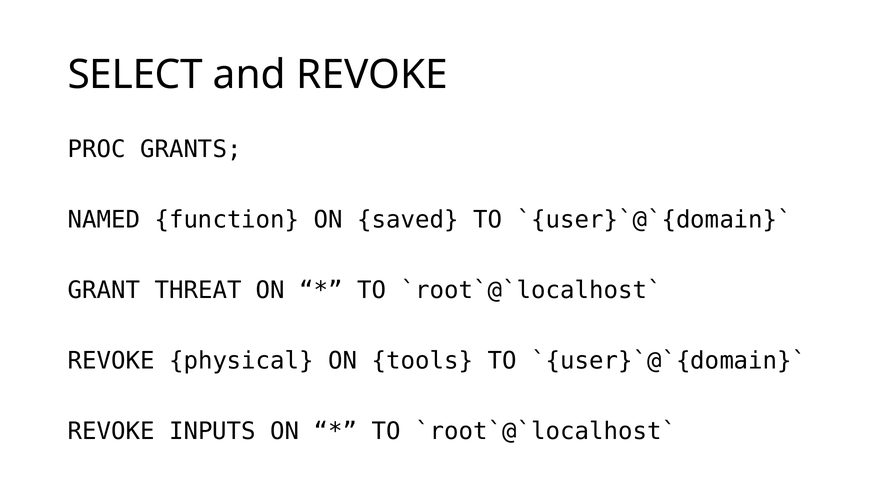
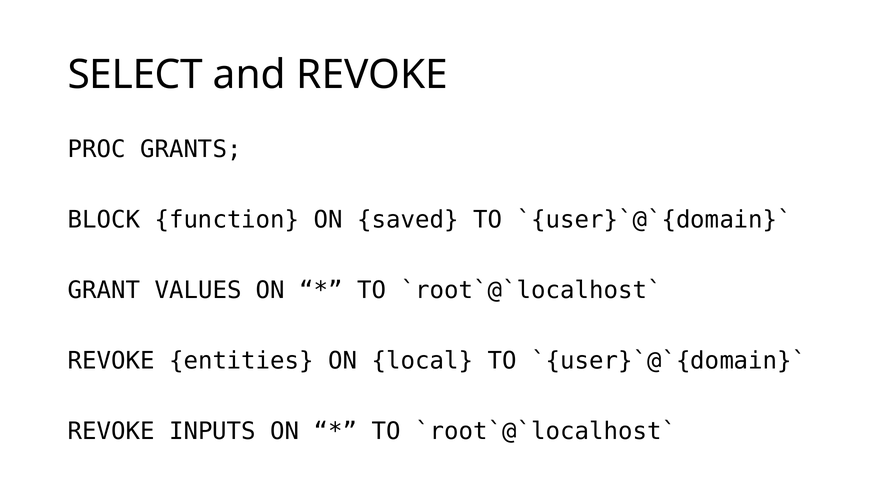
NAMED: NAMED -> BLOCK (104, 220)
THREAT: THREAT -> VALUES (198, 290)
physical: physical -> entities (241, 360)
tools: tools -> local (423, 360)
